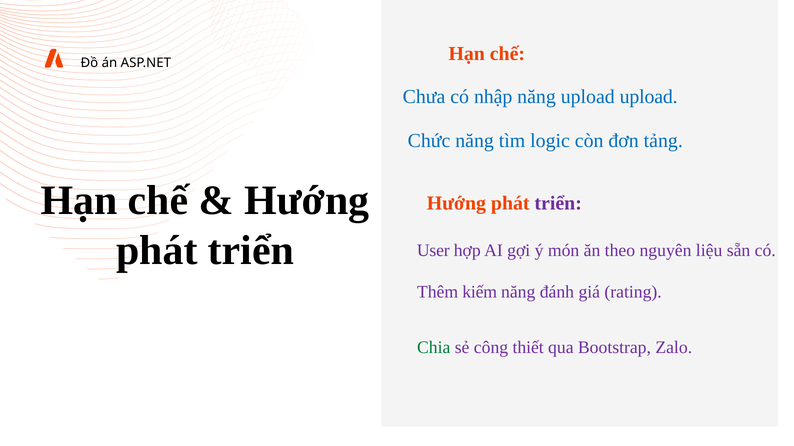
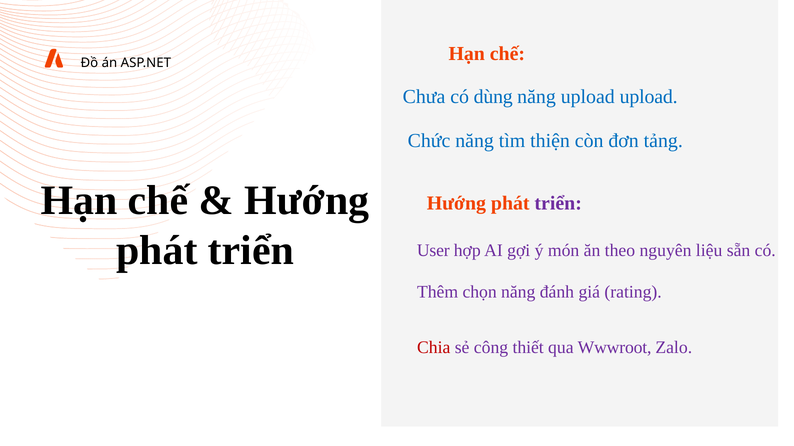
nhập: nhập -> dùng (493, 97)
logic: logic -> thiện (550, 141)
kiếm: kiếm -> chọn (480, 293)
Chia colour: green -> red (434, 348)
Bootstrap: Bootstrap -> Wwwroot (615, 348)
